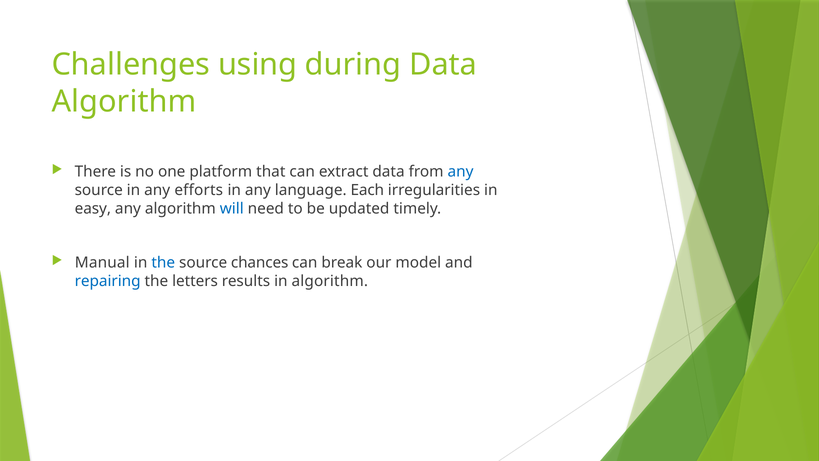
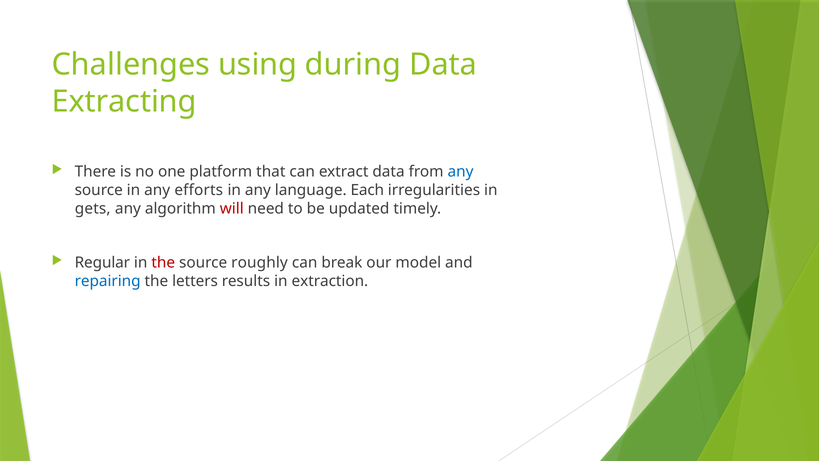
Algorithm: Algorithm -> Extracting (124, 101)
easy: easy -> gets (93, 209)
will colour: blue -> red (232, 209)
Manual: Manual -> Regular (102, 262)
the colour: blue -> red (163, 262)
chances: chances -> roughly (260, 262)
in algorithm: algorithm -> extraction (330, 281)
